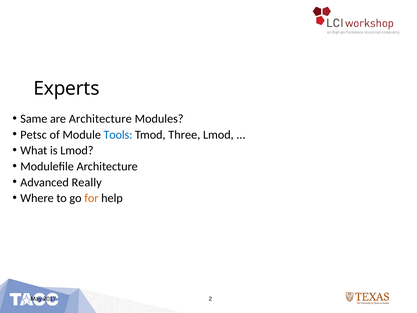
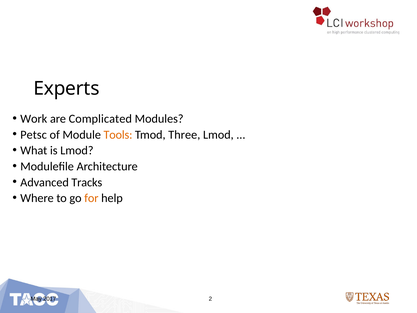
Same: Same -> Work (34, 119)
are Architecture: Architecture -> Complicated (100, 119)
Tools colour: blue -> orange (118, 135)
Really: Really -> Tracks (87, 182)
